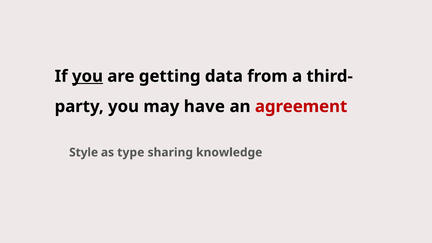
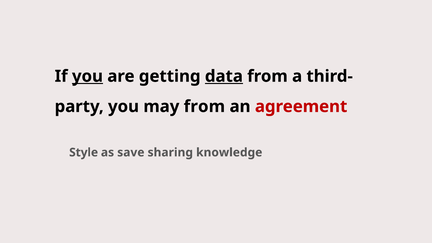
data underline: none -> present (224, 76)
may have: have -> from (204, 107)
type: type -> save (131, 152)
